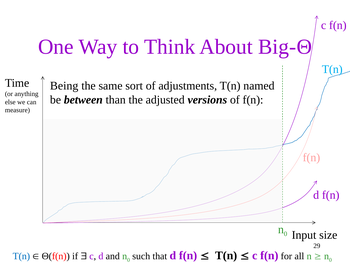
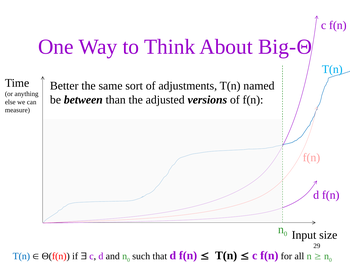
Being: Being -> Better (64, 86)
